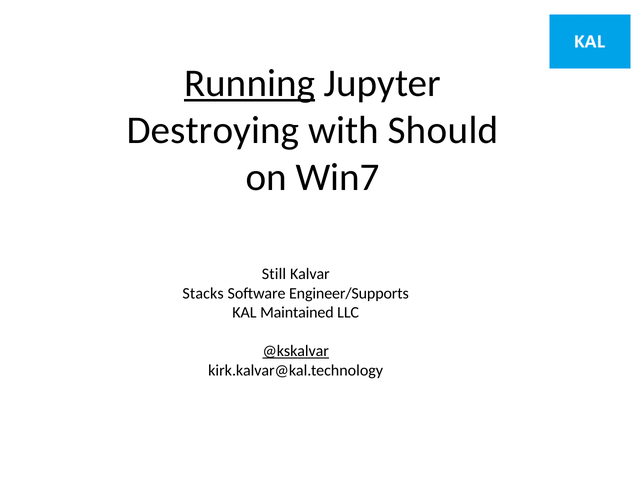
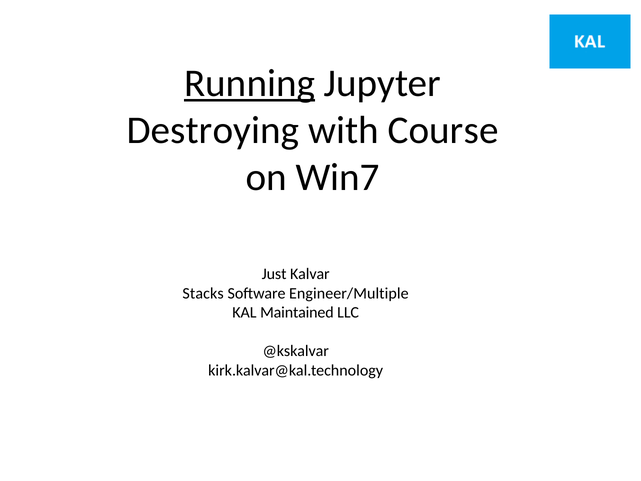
Should: Should -> Course (443, 130)
Still: Still -> Just (274, 274)
Engineer/Supports: Engineer/Supports -> Engineer/Multiple (349, 293)
@kskalvar underline: present -> none (296, 351)
